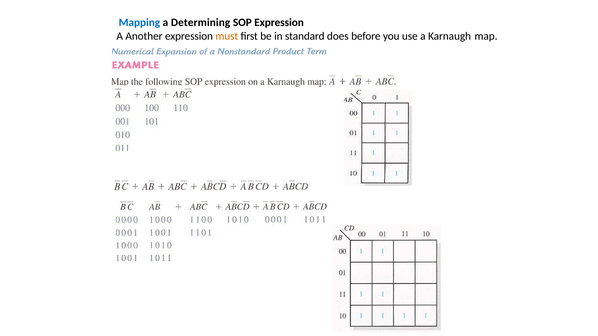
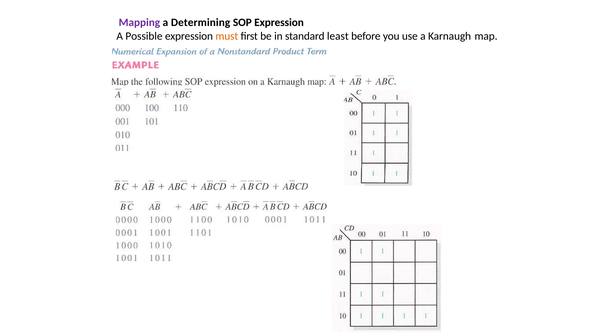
Mapping colour: blue -> purple (139, 23)
Another: Another -> Possible (144, 36)
does: does -> least (338, 36)
